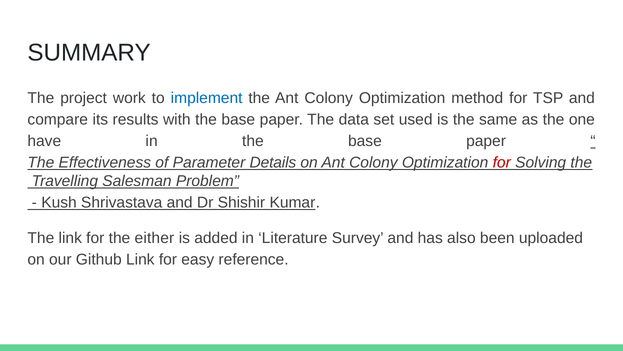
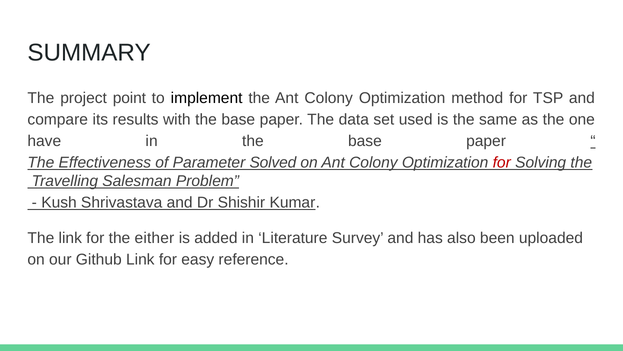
work: work -> point (129, 98)
implement colour: blue -> black (207, 98)
Details: Details -> Solved (273, 162)
